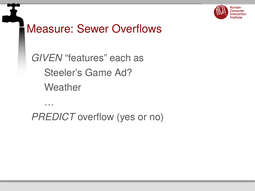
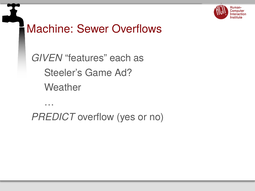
Measure: Measure -> Machine (50, 29)
